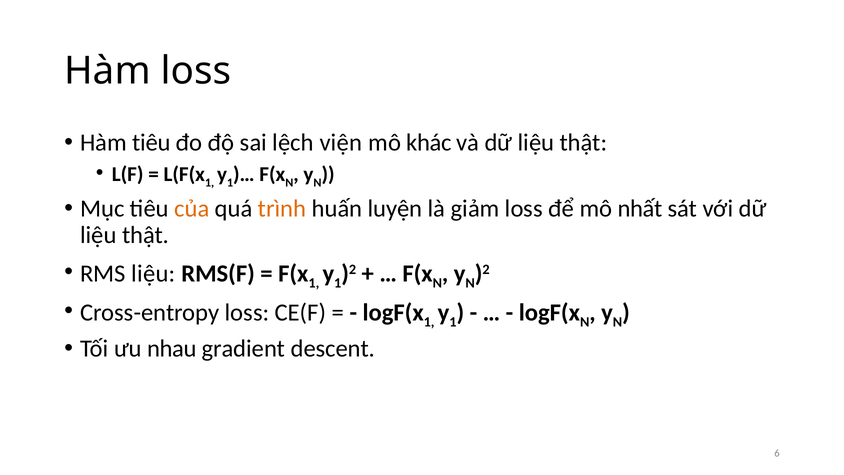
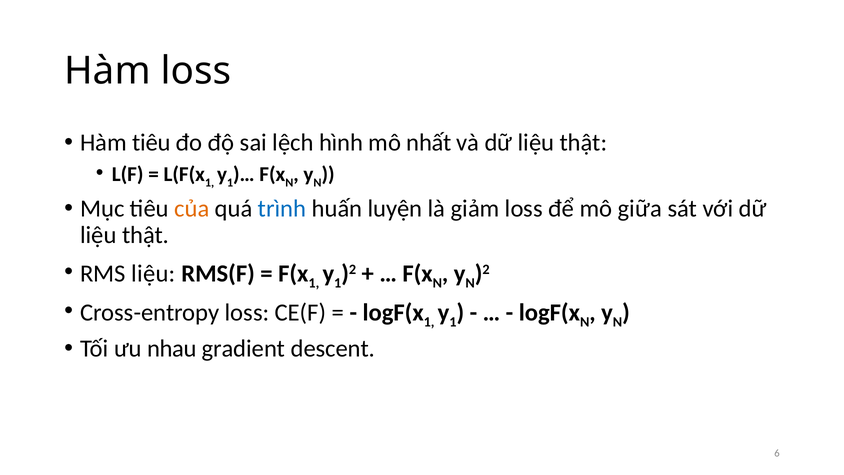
viện: viện -> hình (341, 143)
khác: khác -> nhất (429, 143)
trình colour: orange -> blue (282, 208)
nhất: nhất -> giữa (640, 208)
